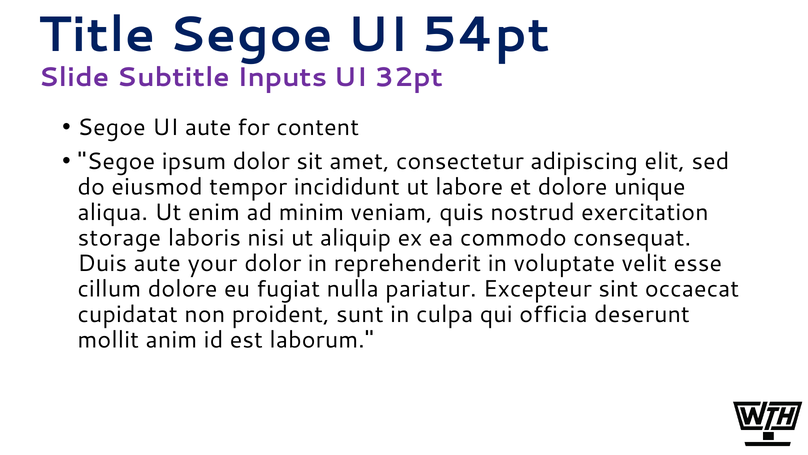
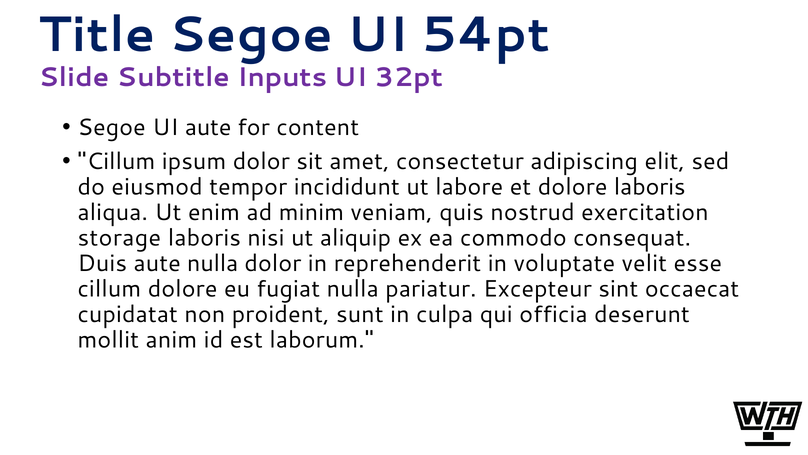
Segoe: Segoe -> Cillum (116, 161)
dolore unique: unique -> laboris (650, 187)
aute your: your -> nulla (213, 263)
